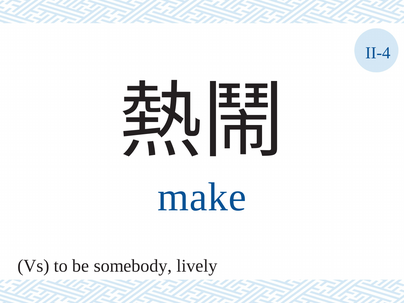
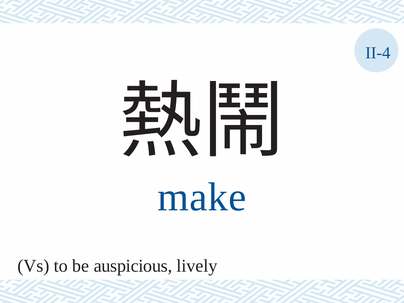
somebody: somebody -> auspicious (133, 266)
